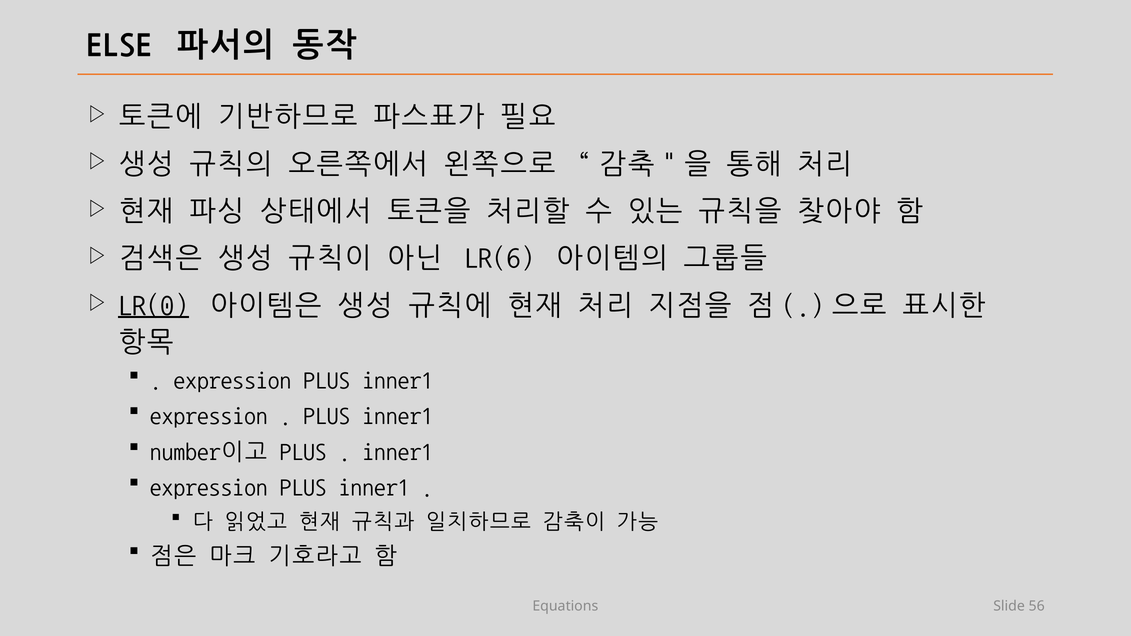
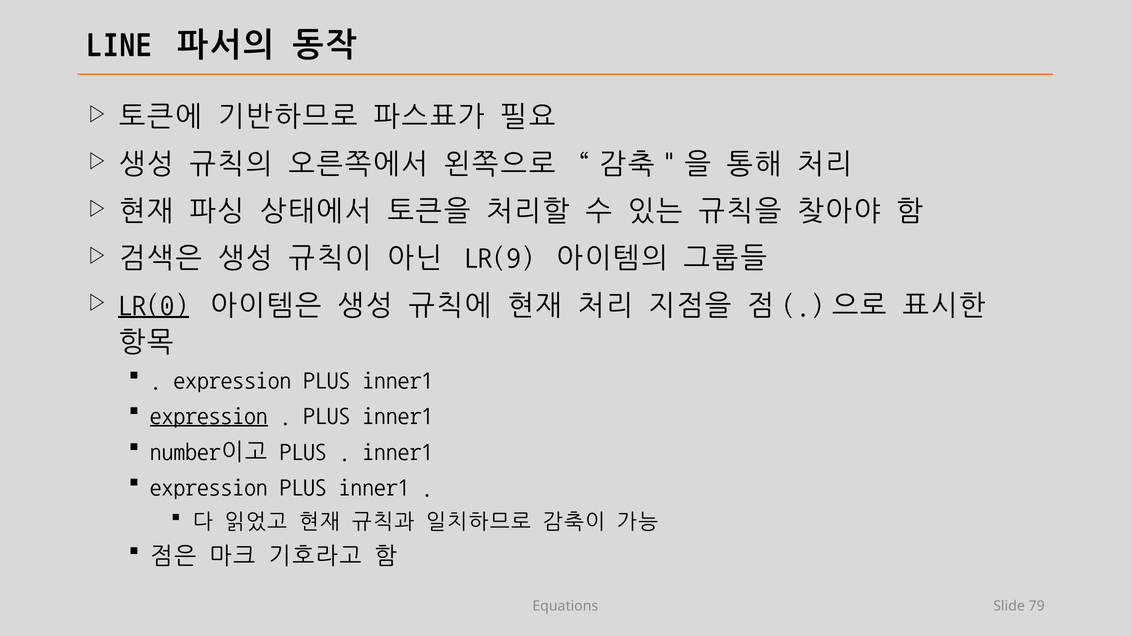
ELSE: ELSE -> LINE (119, 44)
LR(6: LR(6 -> LR(9 (499, 258)
expression underline: none -> present (209, 416)
56: 56 -> 79 (1037, 606)
